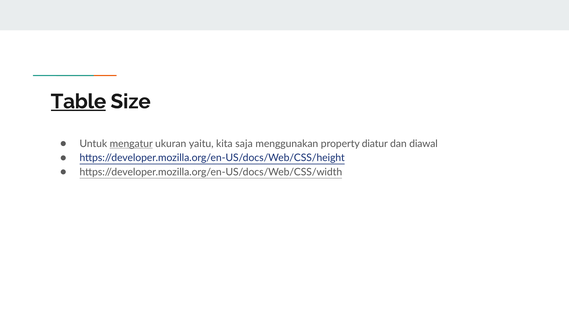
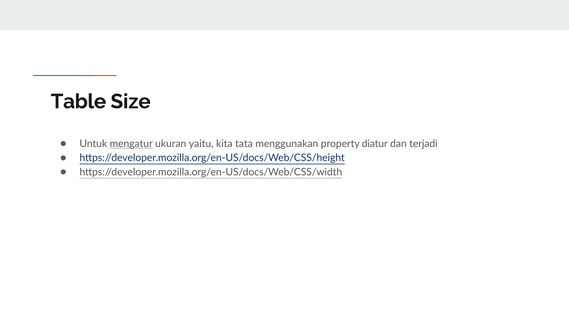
Table underline: present -> none (78, 102)
saja: saja -> tata (244, 144)
diawal: diawal -> terjadi (423, 144)
